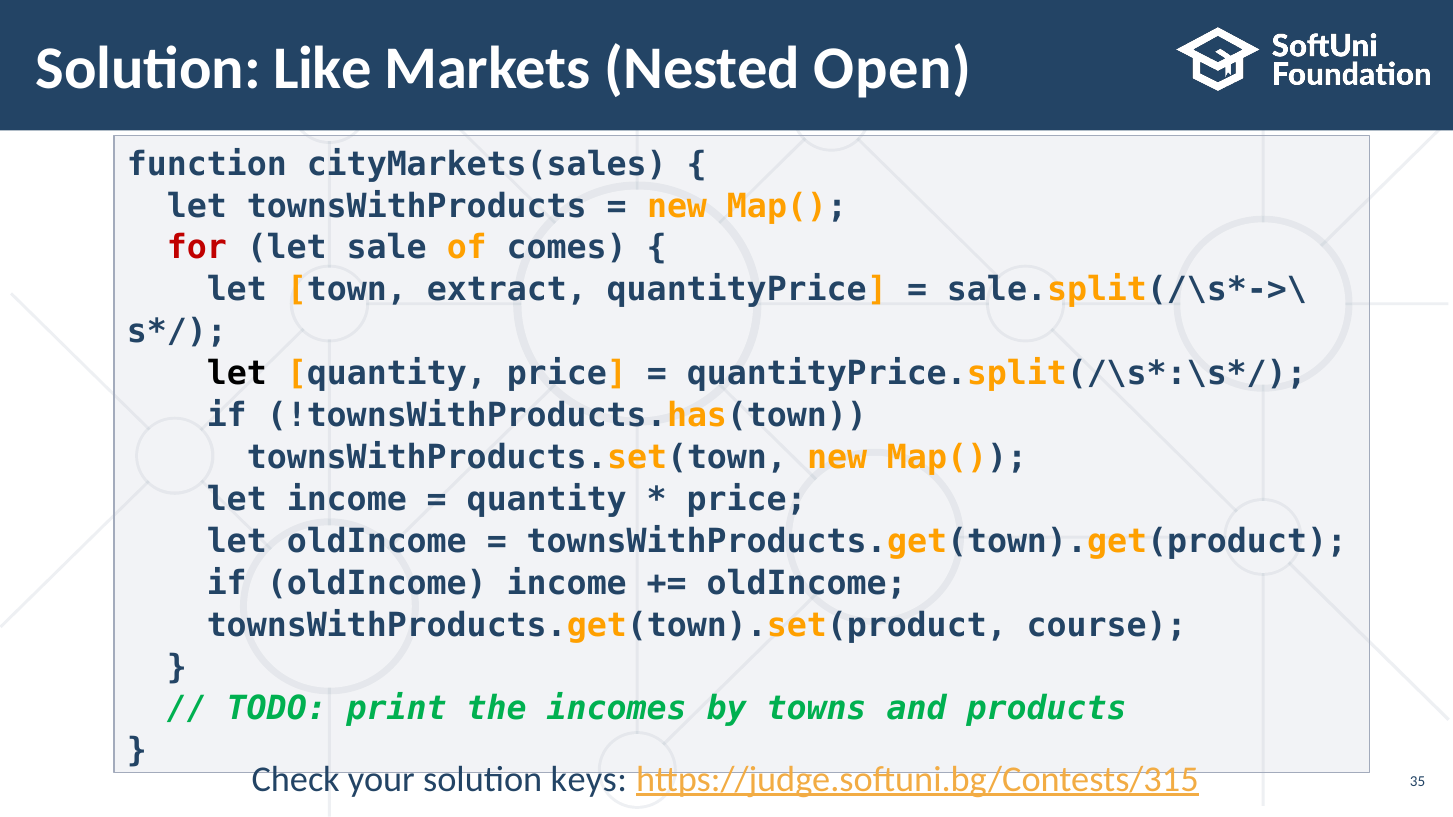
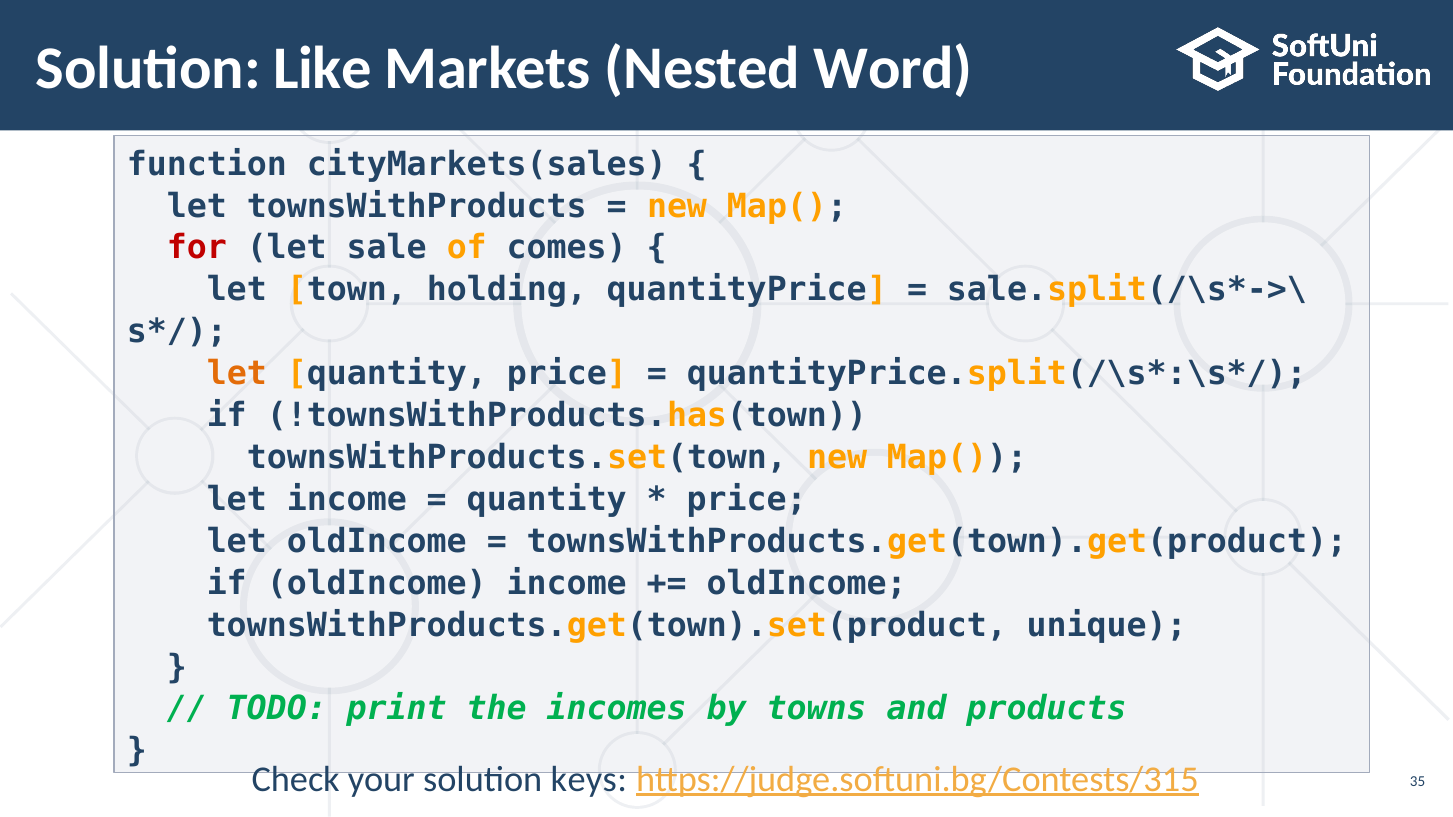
Open: Open -> Word (893, 69)
extract: extract -> holding (507, 290)
let colour: black -> orange (237, 374)
course: course -> unique (1107, 625)
